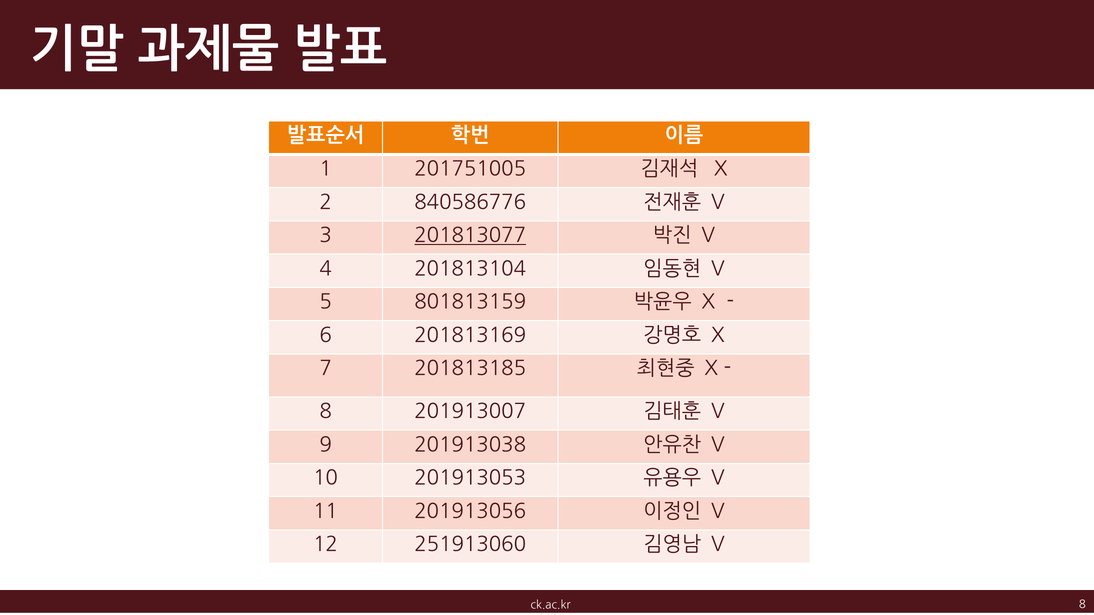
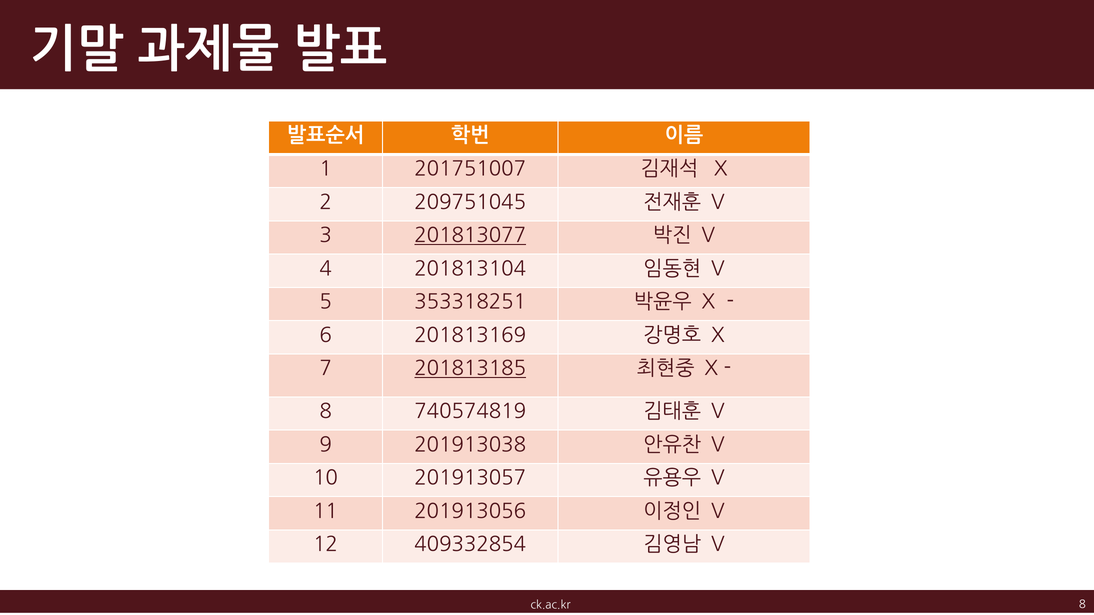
201751005: 201751005 -> 201751007 (470, 169)
840586776: 840586776 -> 209751045 (470, 202)
801813159: 801813159 -> 353318251 (470, 302)
201813185 underline: none -> present (470, 369)
201913007: 201913007 -> 740574819 (470, 412)
201913053: 201913053 -> 201913057 (470, 478)
251913060: 251913060 -> 409332854 (470, 545)
